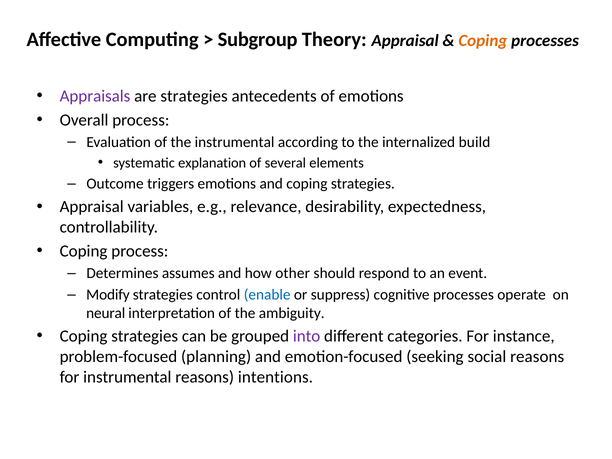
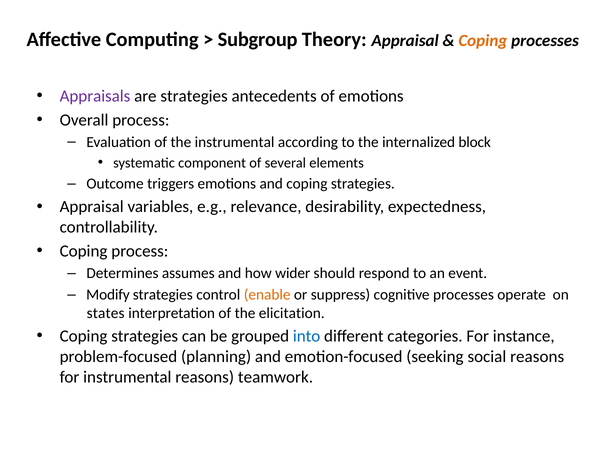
build: build -> block (475, 142)
explanation: explanation -> component (212, 163)
other: other -> wider (293, 273)
enable colour: blue -> orange (267, 295)
neural: neural -> states (106, 313)
ambiguity: ambiguity -> elicitation (292, 313)
into colour: purple -> blue (307, 336)
intentions: intentions -> teamwork (276, 377)
